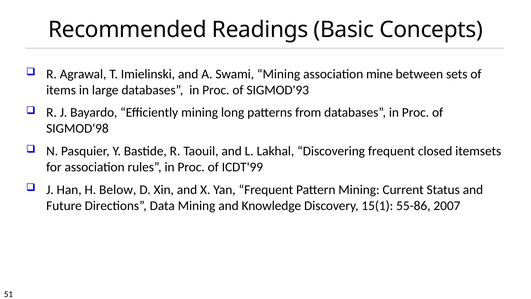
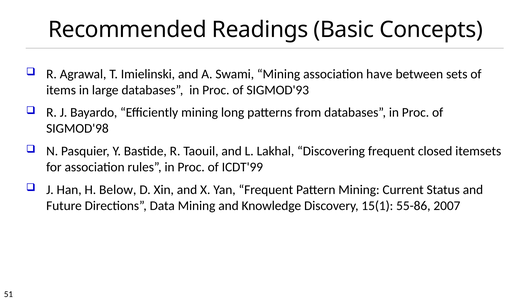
mine: mine -> have (379, 74)
